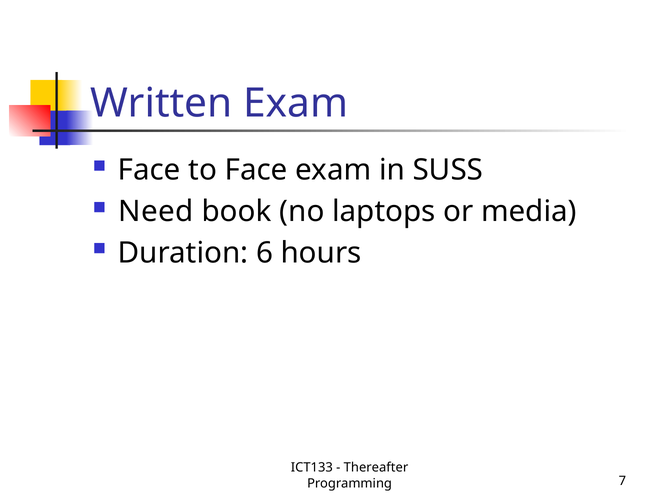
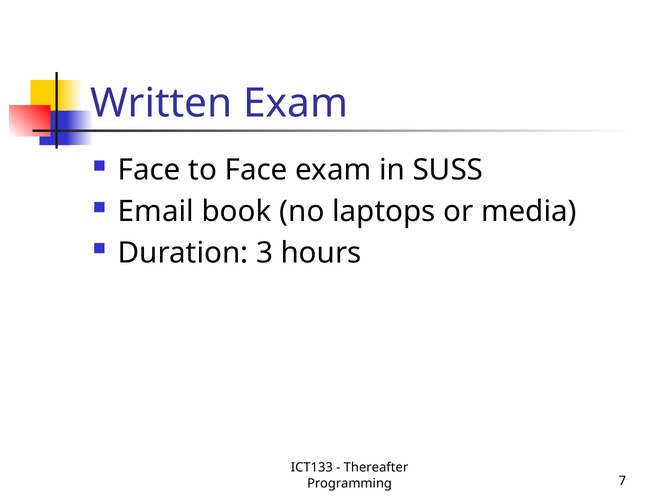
Need: Need -> Email (156, 212)
6: 6 -> 3 (265, 253)
